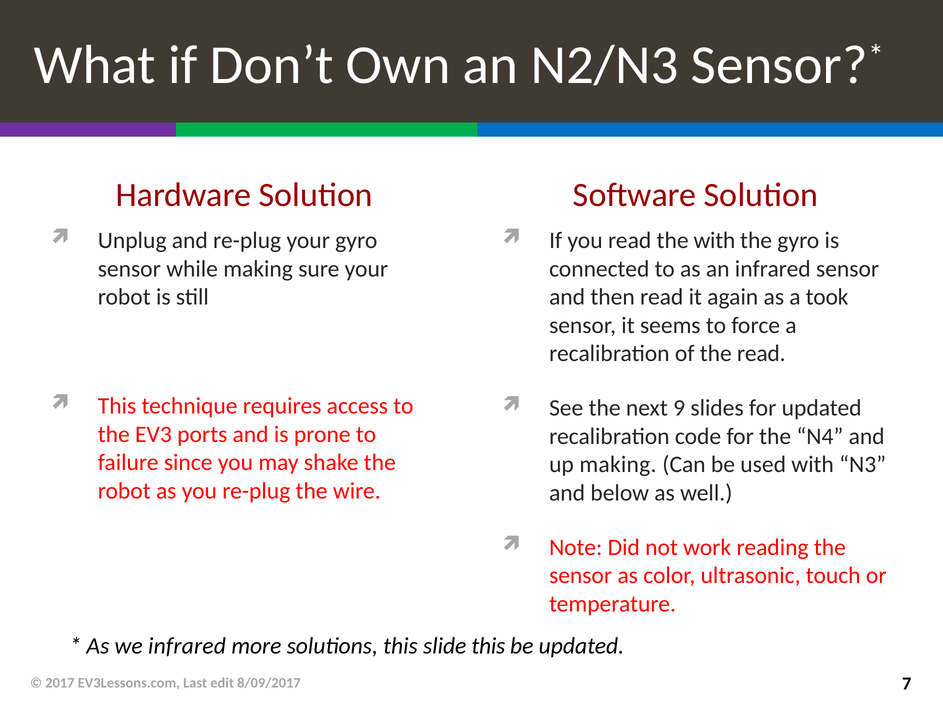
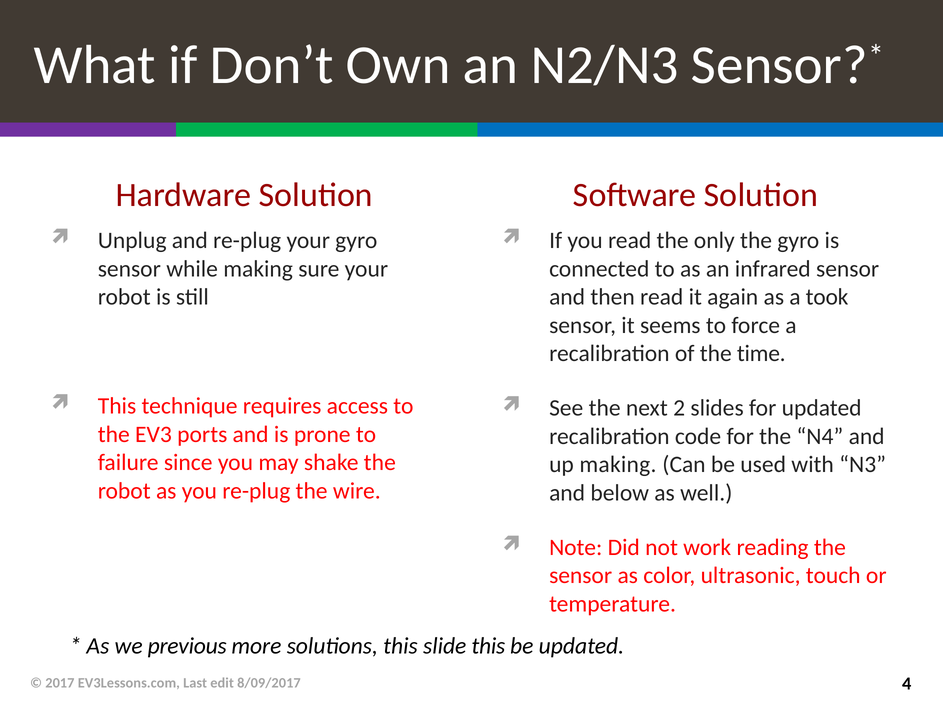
the with: with -> only (714, 241)
the read: read -> time (761, 354)
9: 9 -> 2 (679, 408)
we infrared: infrared -> previous (187, 646)
7: 7 -> 4 (907, 684)
